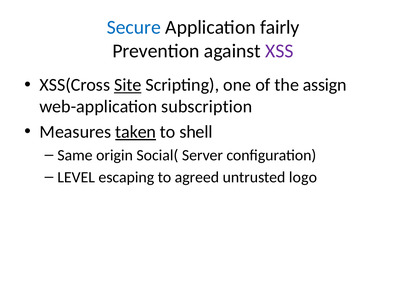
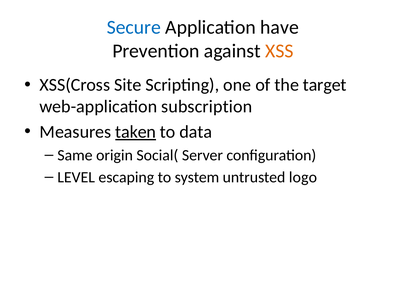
fairly: fairly -> have (280, 27)
XSS colour: purple -> orange (279, 51)
Site underline: present -> none (128, 85)
assign: assign -> target (325, 85)
shell: shell -> data (196, 132)
agreed: agreed -> system (197, 178)
